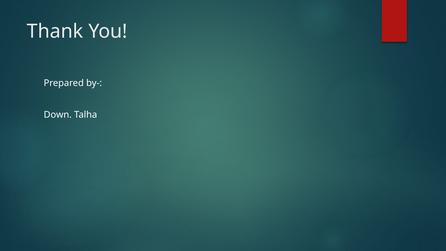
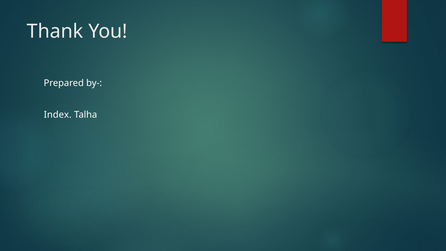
Down: Down -> Index (58, 115)
